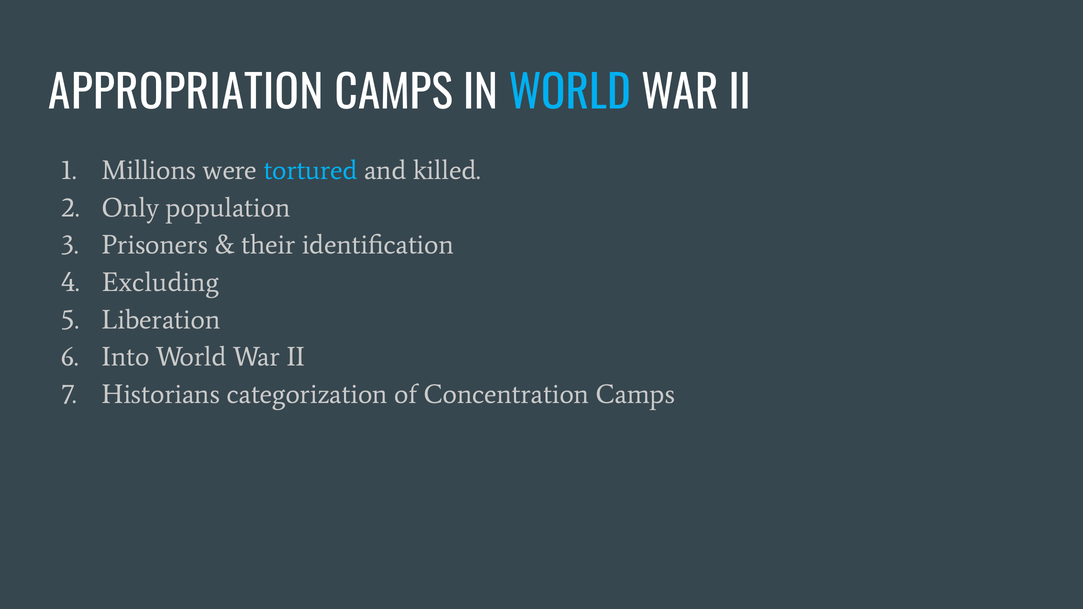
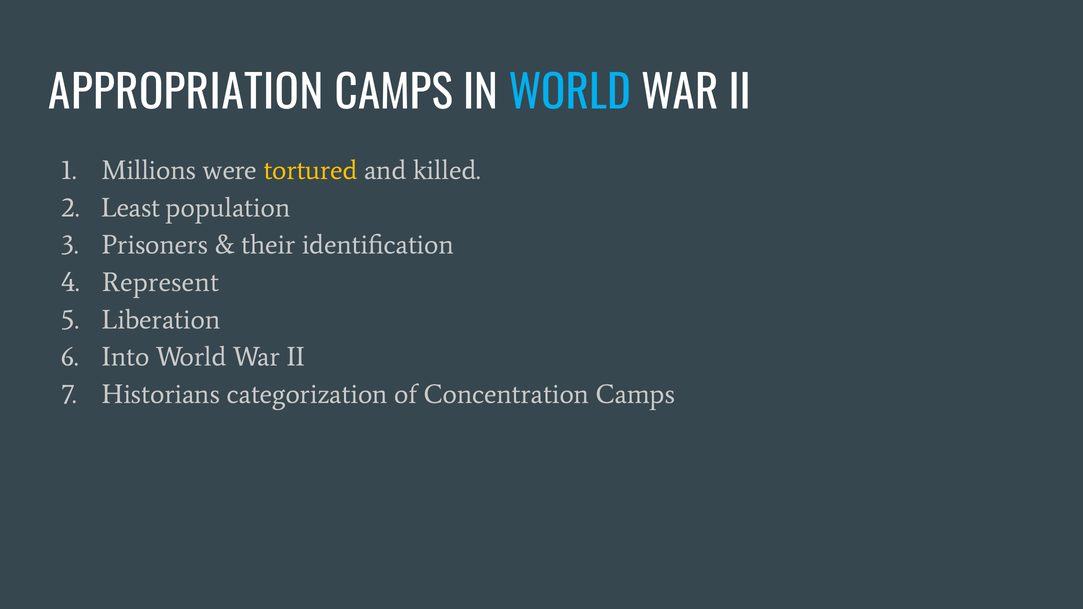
tortured colour: light blue -> yellow (311, 170)
Only: Only -> Least (131, 208)
Excluding: Excluding -> Represent (160, 282)
